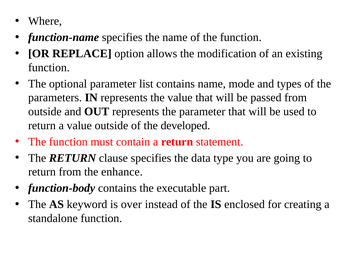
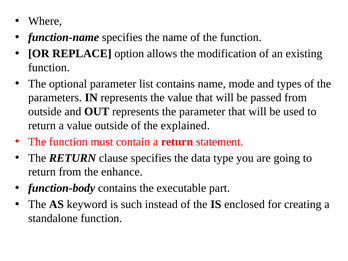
developed: developed -> explained (185, 126)
over: over -> such (131, 204)
